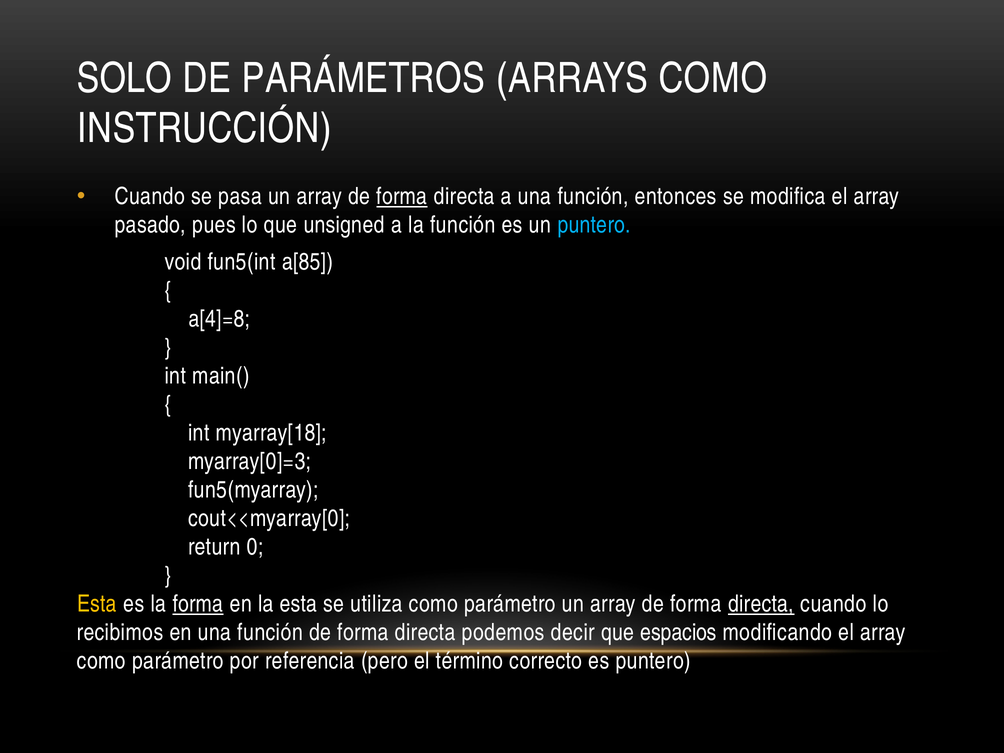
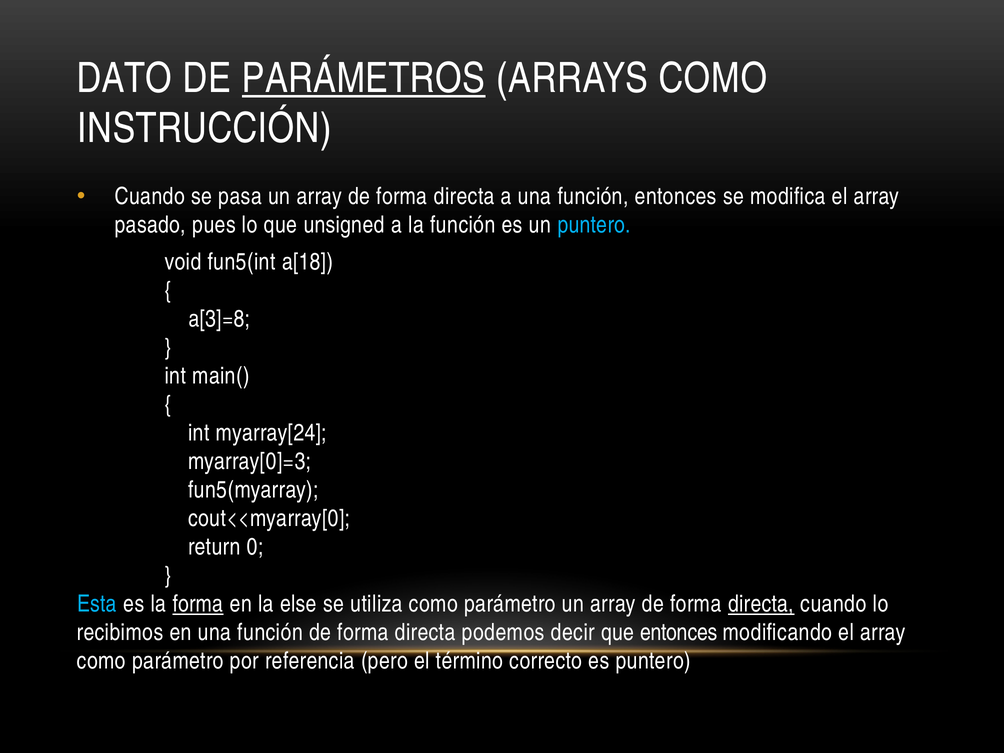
SOLO: SOLO -> DATO (124, 78)
PARÁMETROS underline: none -> present (363, 78)
forma underline: present -> none (402, 197)
a[85: a[85 -> a[18 (308, 262)
a[4]=8: a[4]=8 -> a[3]=8 (219, 319)
myarray[18: myarray[18 -> myarray[24 (271, 433)
Esta colour: yellow -> light blue (97, 604)
la esta: esta -> else (298, 604)
que espacios: espacios -> entonces (679, 633)
